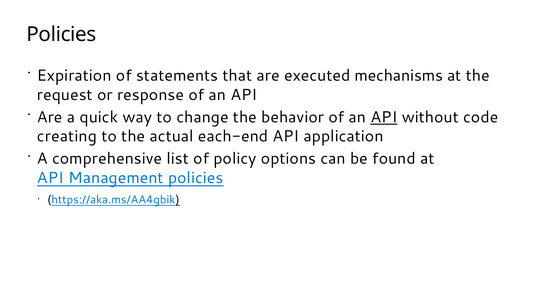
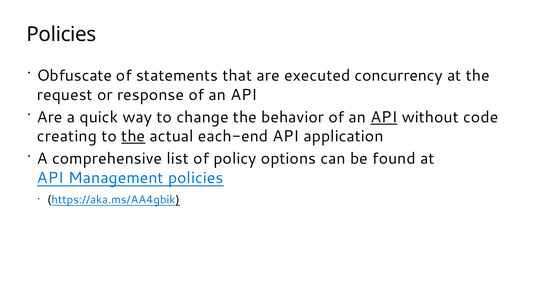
Expiration: Expiration -> Obfuscate (74, 76)
mechanisms: mechanisms -> concurrency (399, 76)
the underline: none -> present (133, 136)
